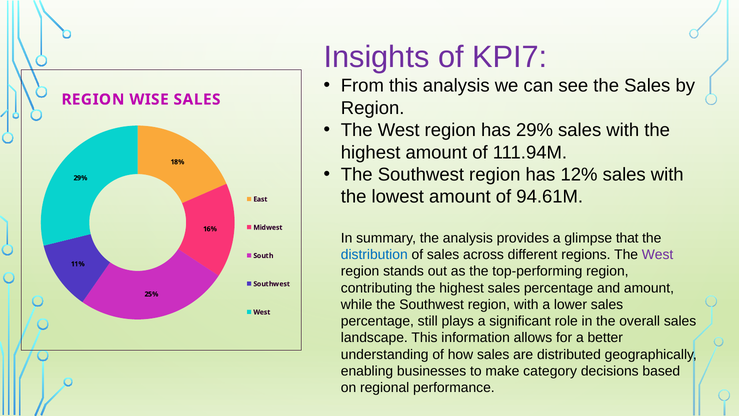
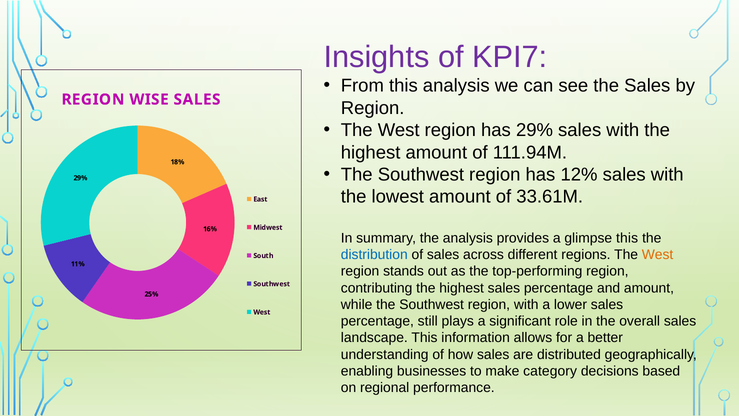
94.61M: 94.61M -> 33.61M (550, 197)
glimpse that: that -> this (627, 238)
West colour: purple -> orange (658, 255)
